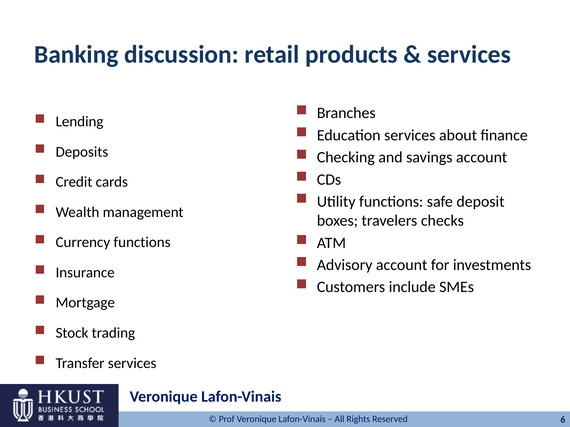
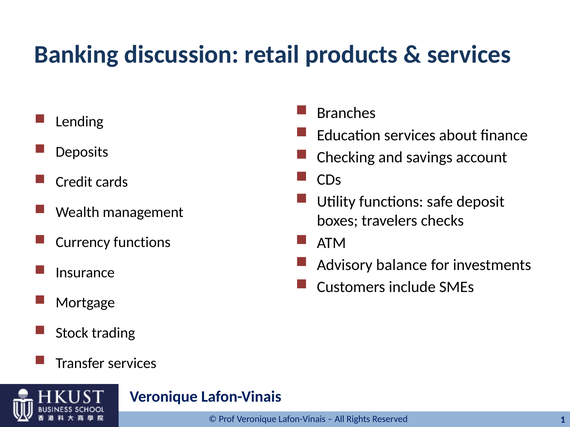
Advisory account: account -> balance (402, 265)
6: 6 -> 1 (563, 420)
